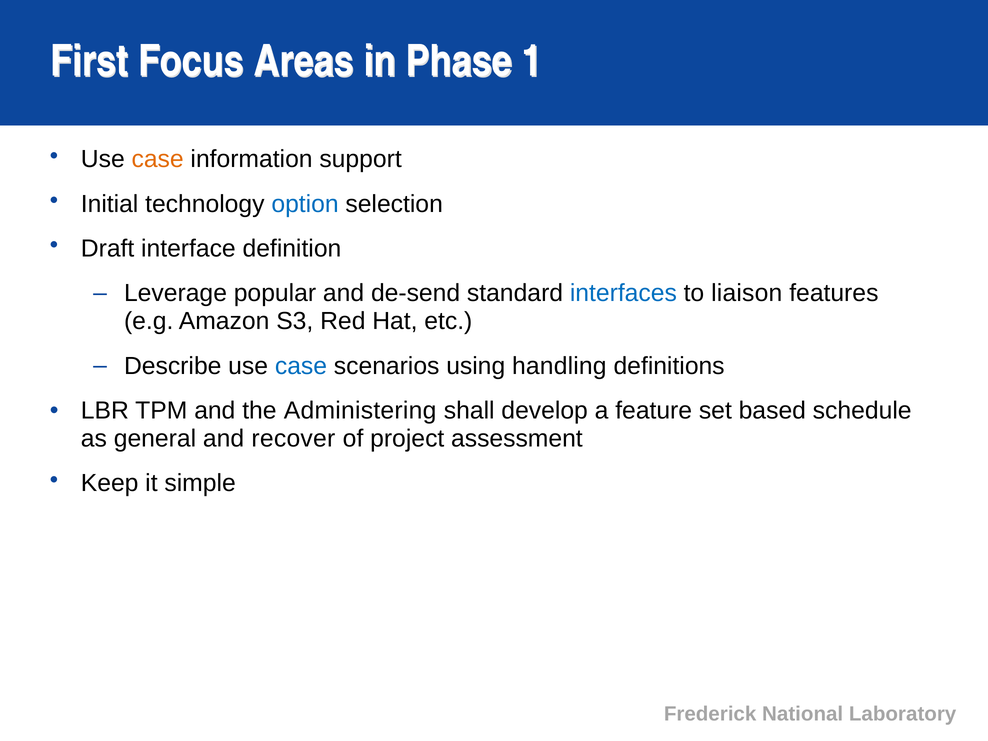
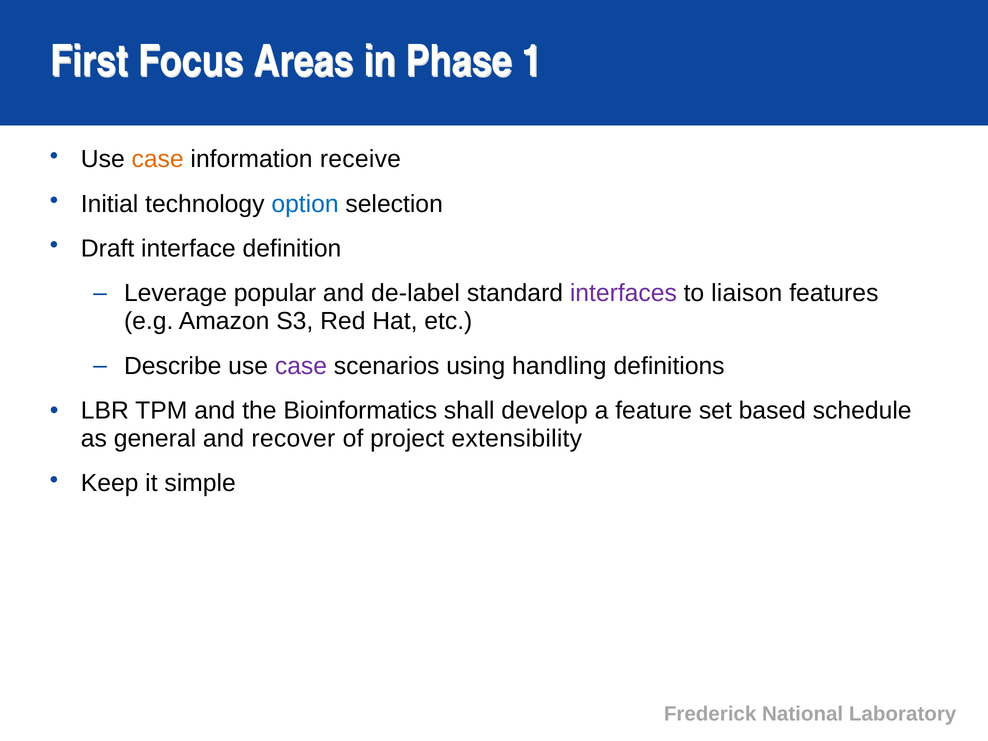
support: support -> receive (360, 159)
de-send: de-send -> de-label (415, 293)
interfaces colour: blue -> purple (623, 293)
case colour: blue -> purple (301, 366)
Administering: Administering -> Bioinformatics (360, 411)
assessment: assessment -> extensibility (517, 439)
